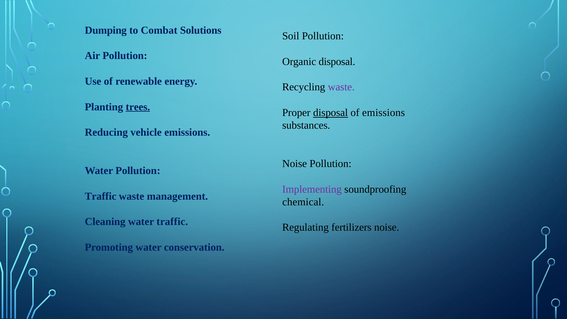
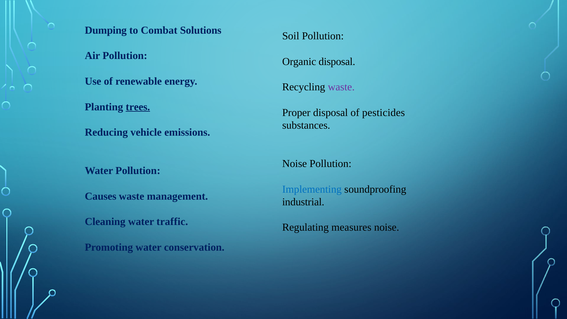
disposal underline: present -> none (331, 113)
of emissions: emissions -> pesticides (384, 113)
Implementing colour: purple -> blue (312, 189)
Traffic: Traffic -> Causes (101, 196)
chemical: chemical -> industrial (303, 202)
fertilizers: fertilizers -> measures (351, 227)
